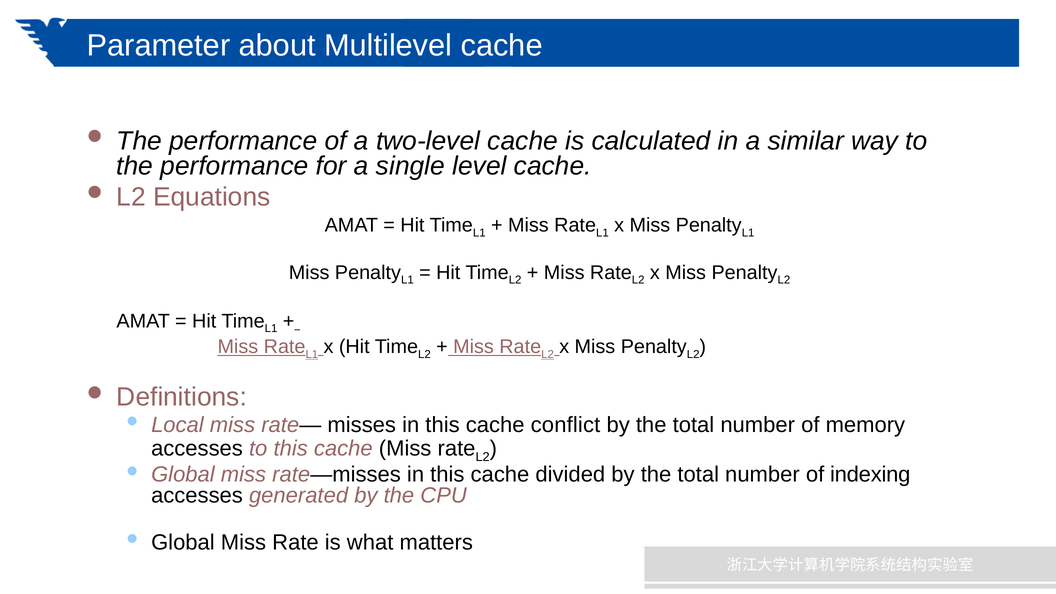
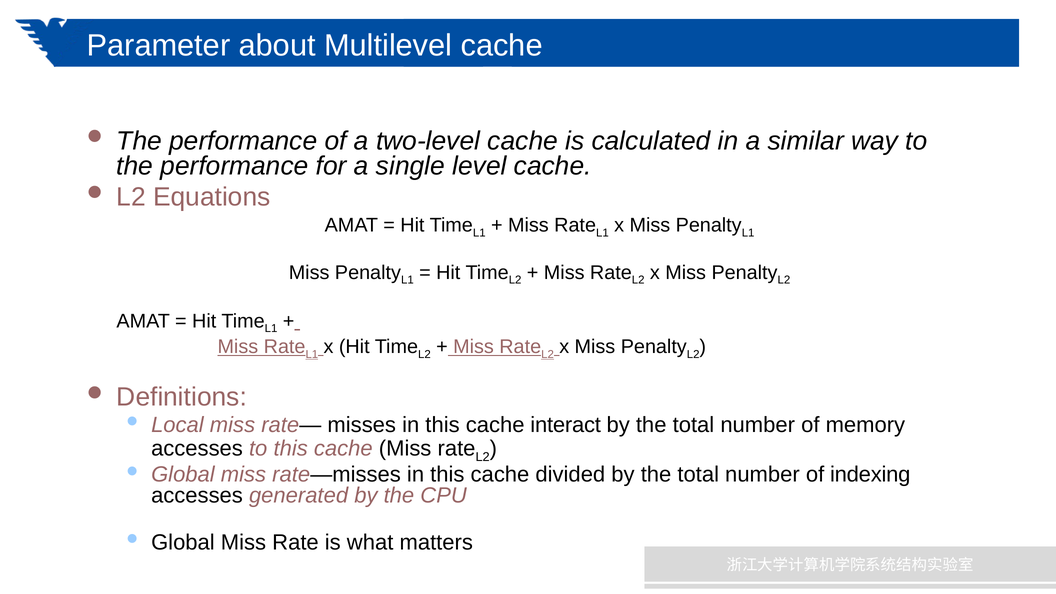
conflict: conflict -> interact (566, 425)
